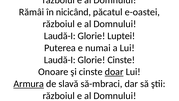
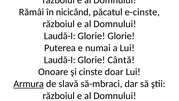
e-oastei: e-oastei -> e-cinste (142, 12)
Glorie Luptei: Luptei -> Glorie (121, 36)
Glorie Cinste: Cinste -> Cântă (121, 60)
doar underline: present -> none (114, 72)
